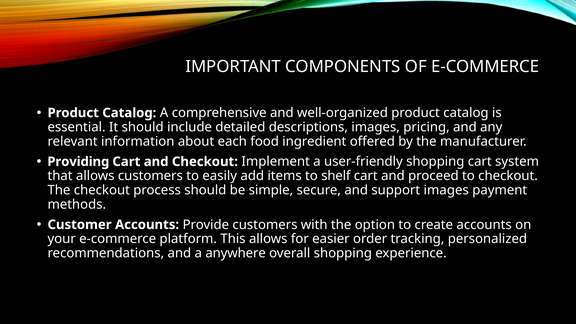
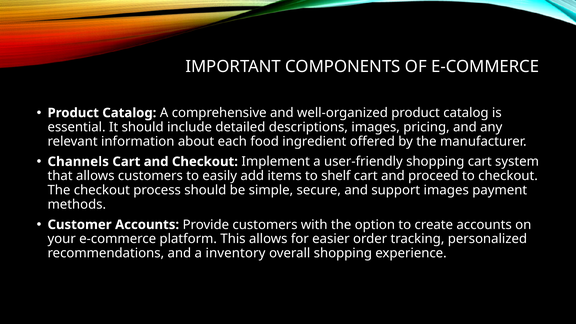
Providing: Providing -> Channels (78, 162)
anywhere: anywhere -> inventory (235, 253)
